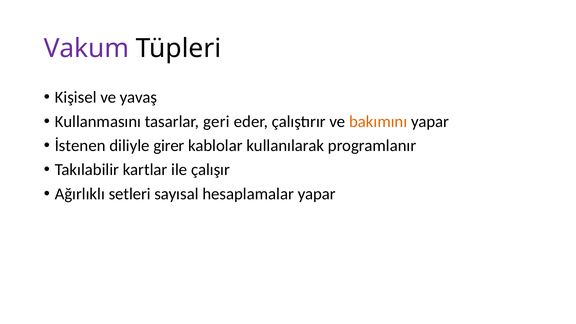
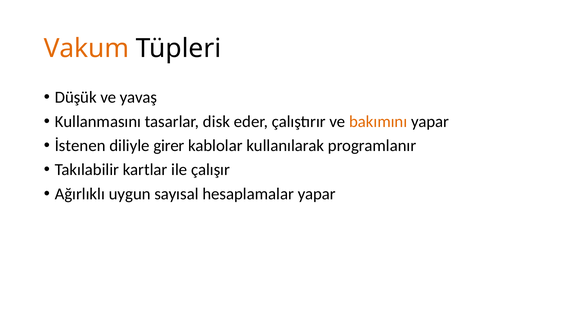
Vakum colour: purple -> orange (87, 48)
Kişisel: Kişisel -> Düşük (76, 97)
geri: geri -> disk (216, 121)
setleri: setleri -> uygun (130, 194)
